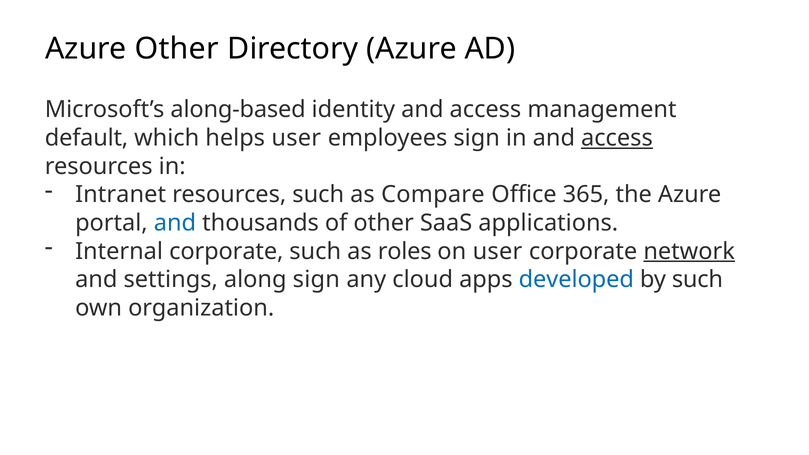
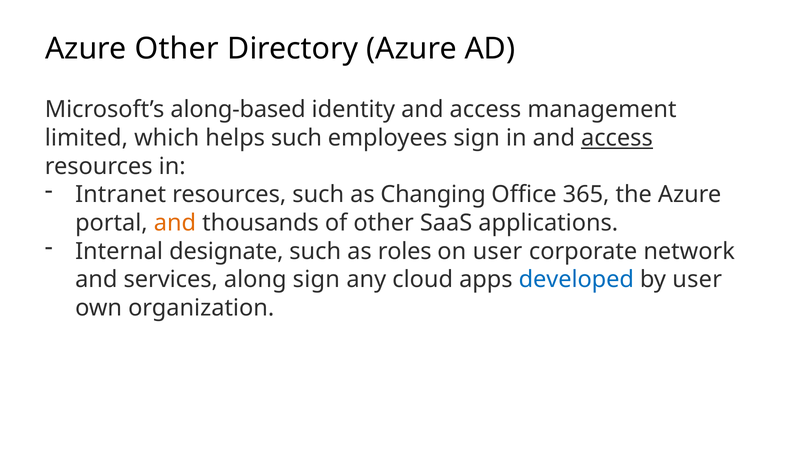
default: default -> limited (86, 138)
helps user: user -> such (297, 138)
Compare: Compare -> Changing (433, 195)
and colour: blue -> orange (175, 223)
Internal corporate: corporate -> designate (226, 251)
network underline: present -> none (689, 251)
settings: settings -> services (171, 280)
by such: such -> user (697, 280)
